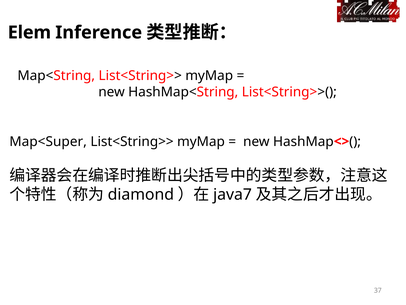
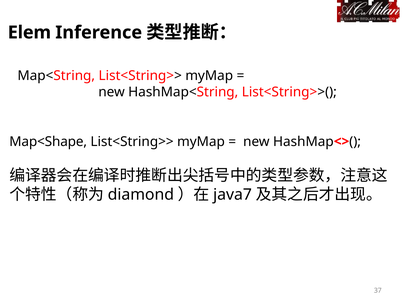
Map<Super: Map<Super -> Map<Shape (48, 141)
